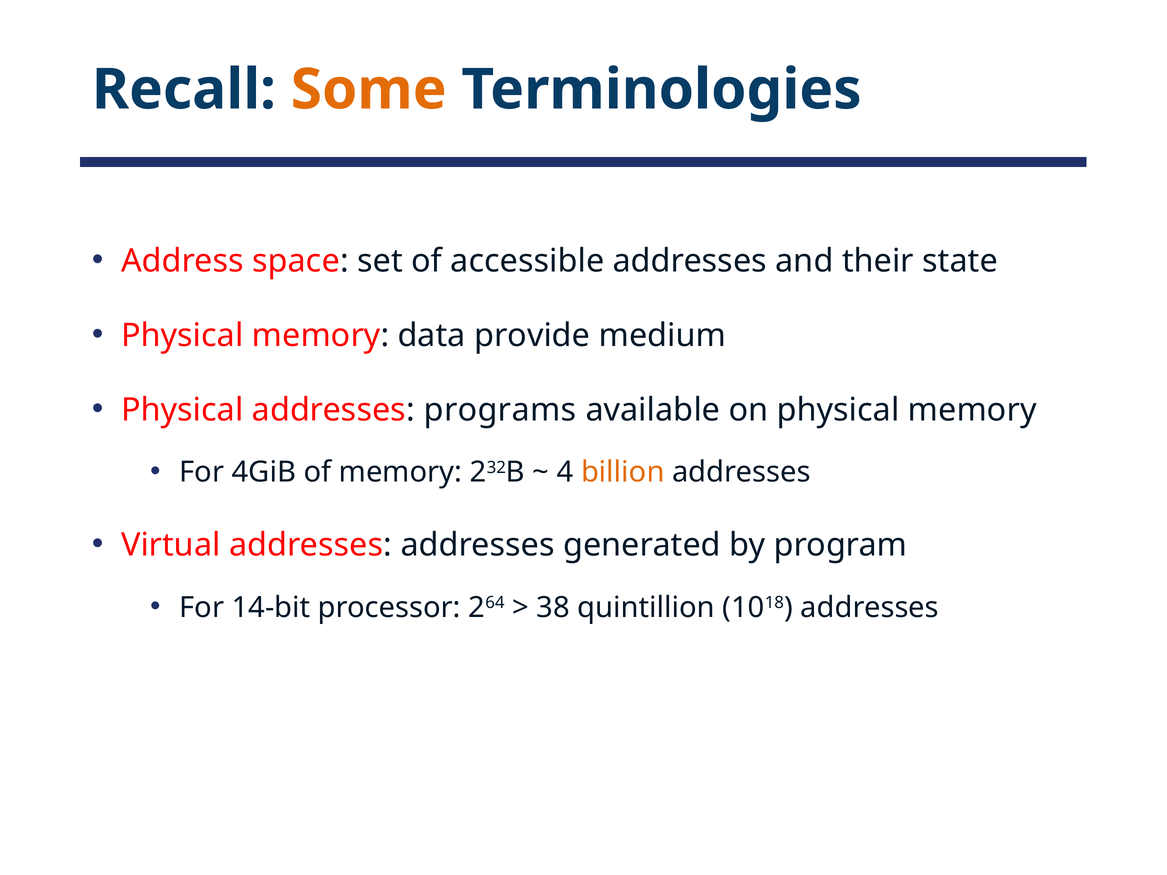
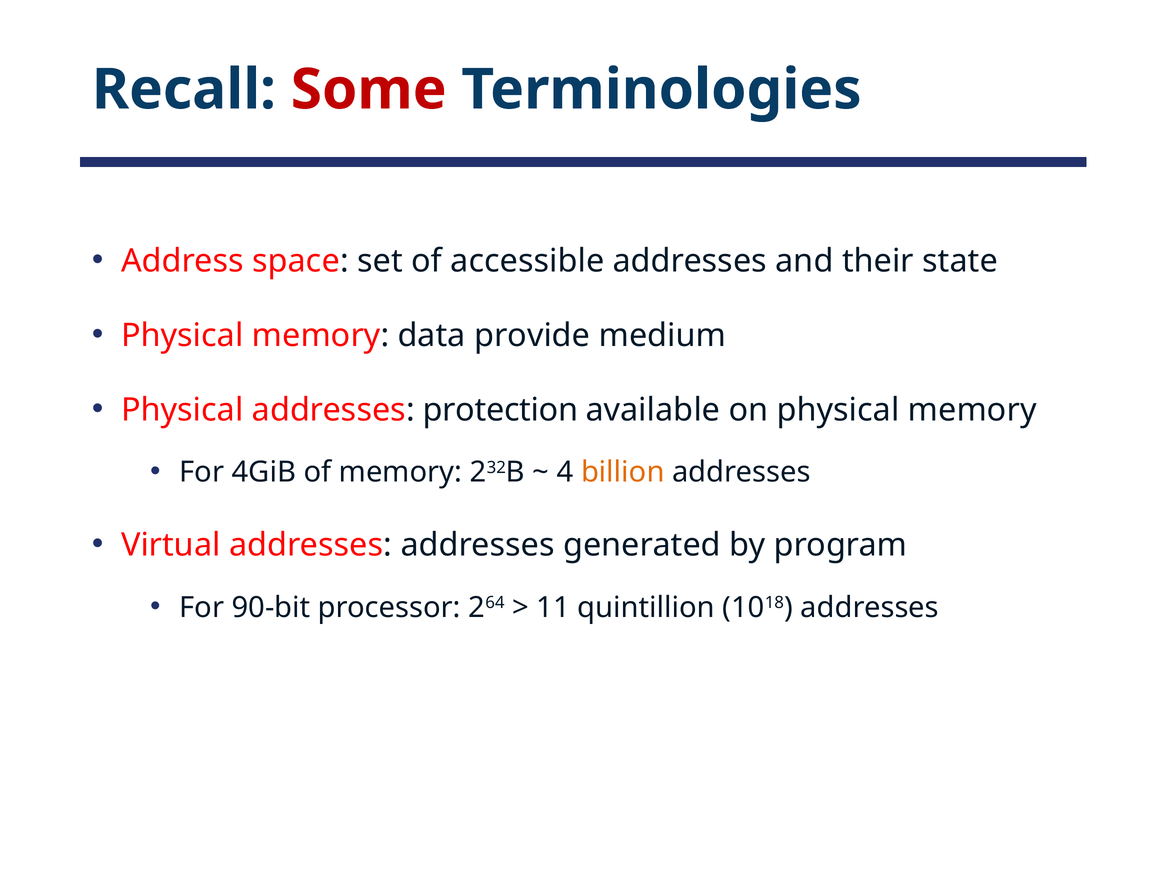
Some colour: orange -> red (369, 90)
programs: programs -> protection (500, 410)
14-bit: 14-bit -> 90-bit (271, 608)
38: 38 -> 11 (553, 608)
